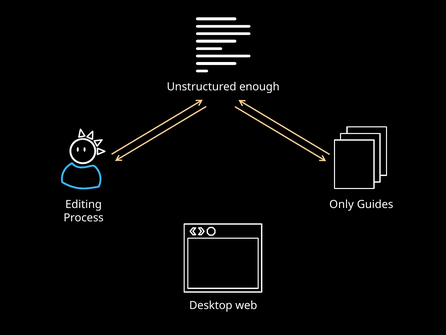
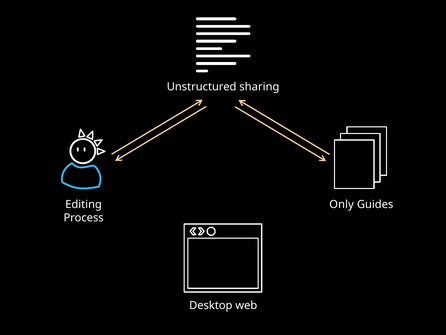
enough: enough -> sharing (259, 87)
